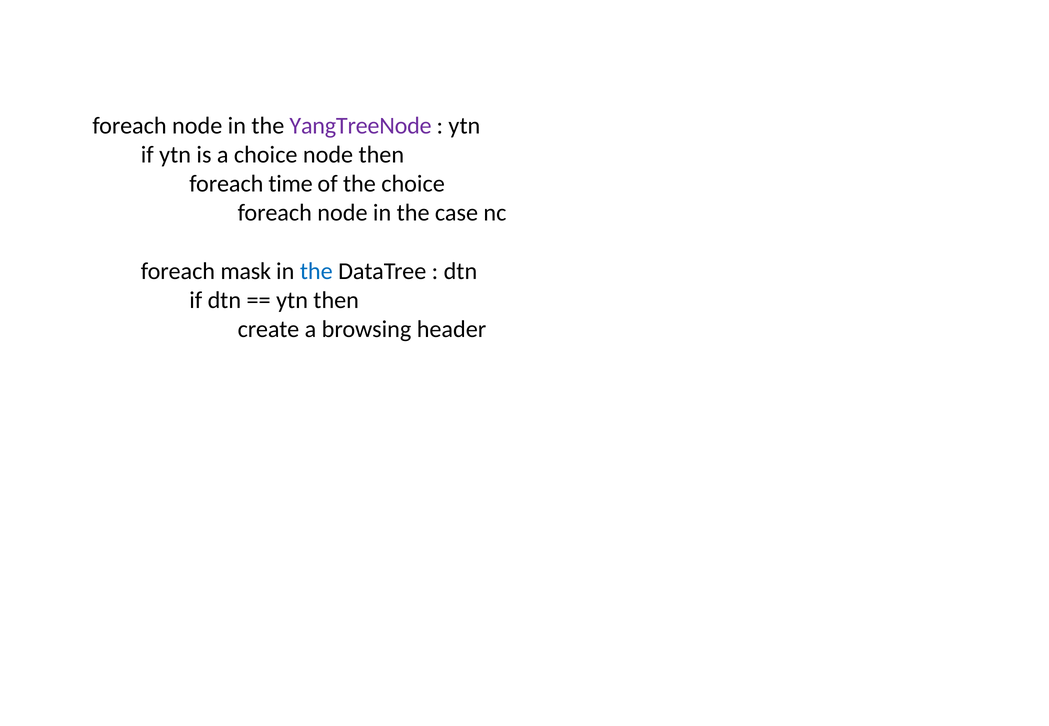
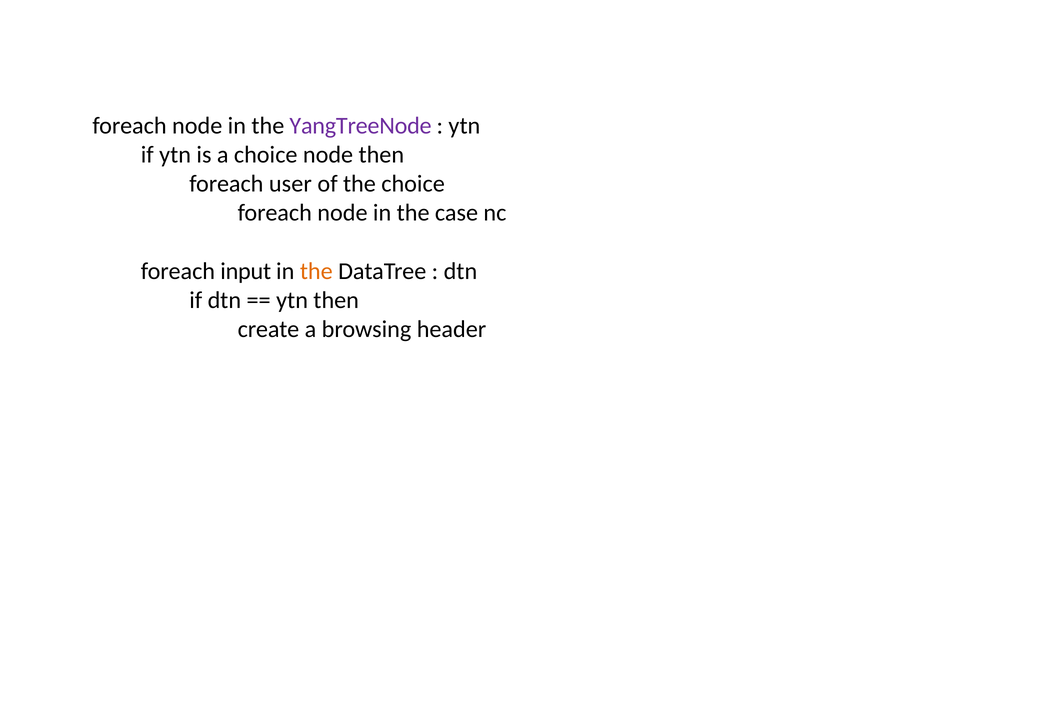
time: time -> user (290, 184)
mask: mask -> input (246, 271)
the colour: blue -> orange (316, 271)
